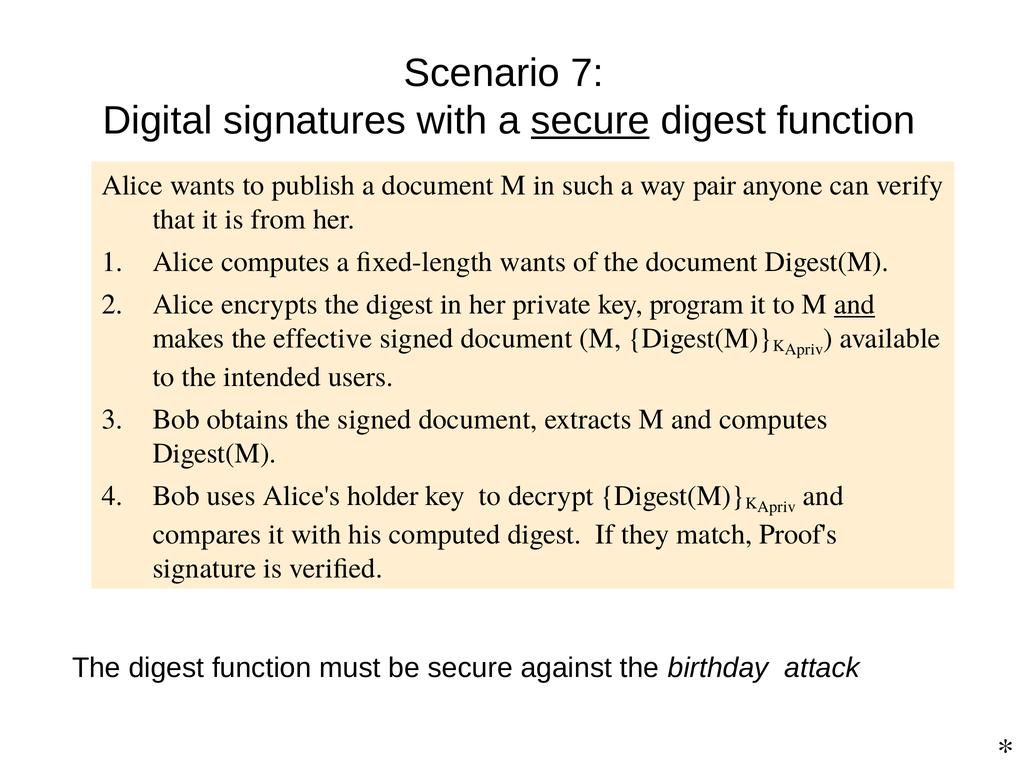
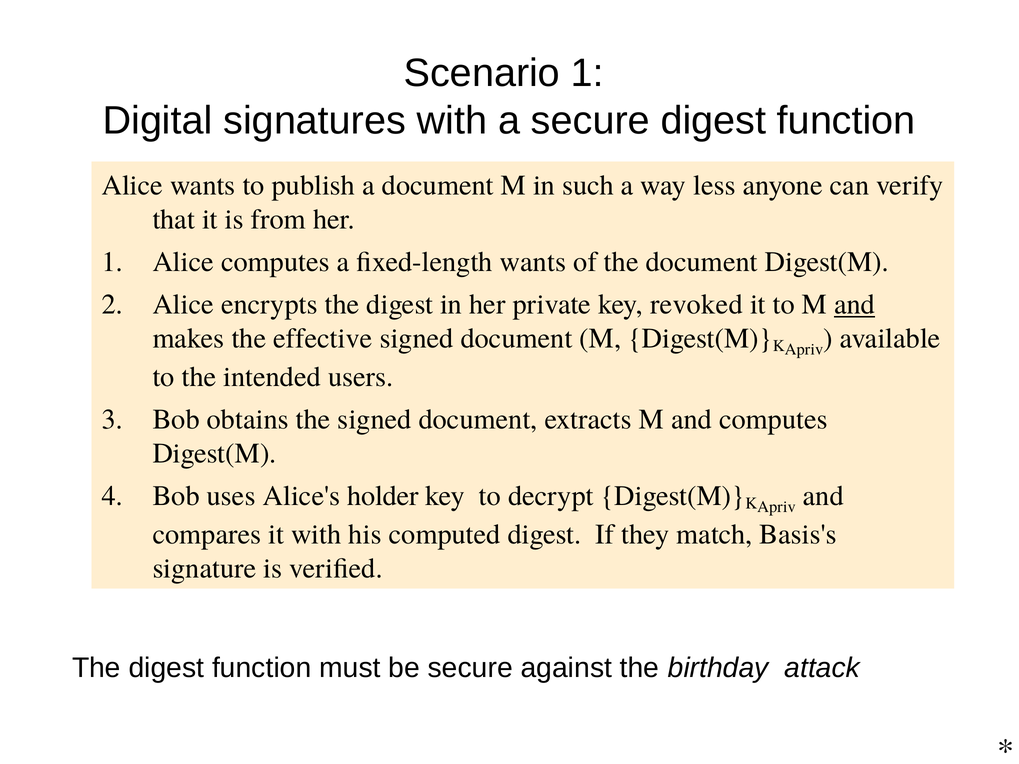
Scenario 7: 7 -> 1 (587, 73)
secure underline: present -> none (590, 121)
pair: pair -> less (714, 186)
program: program -> revoked (696, 305)
Proof's: Proof's -> Basis's (798, 535)
